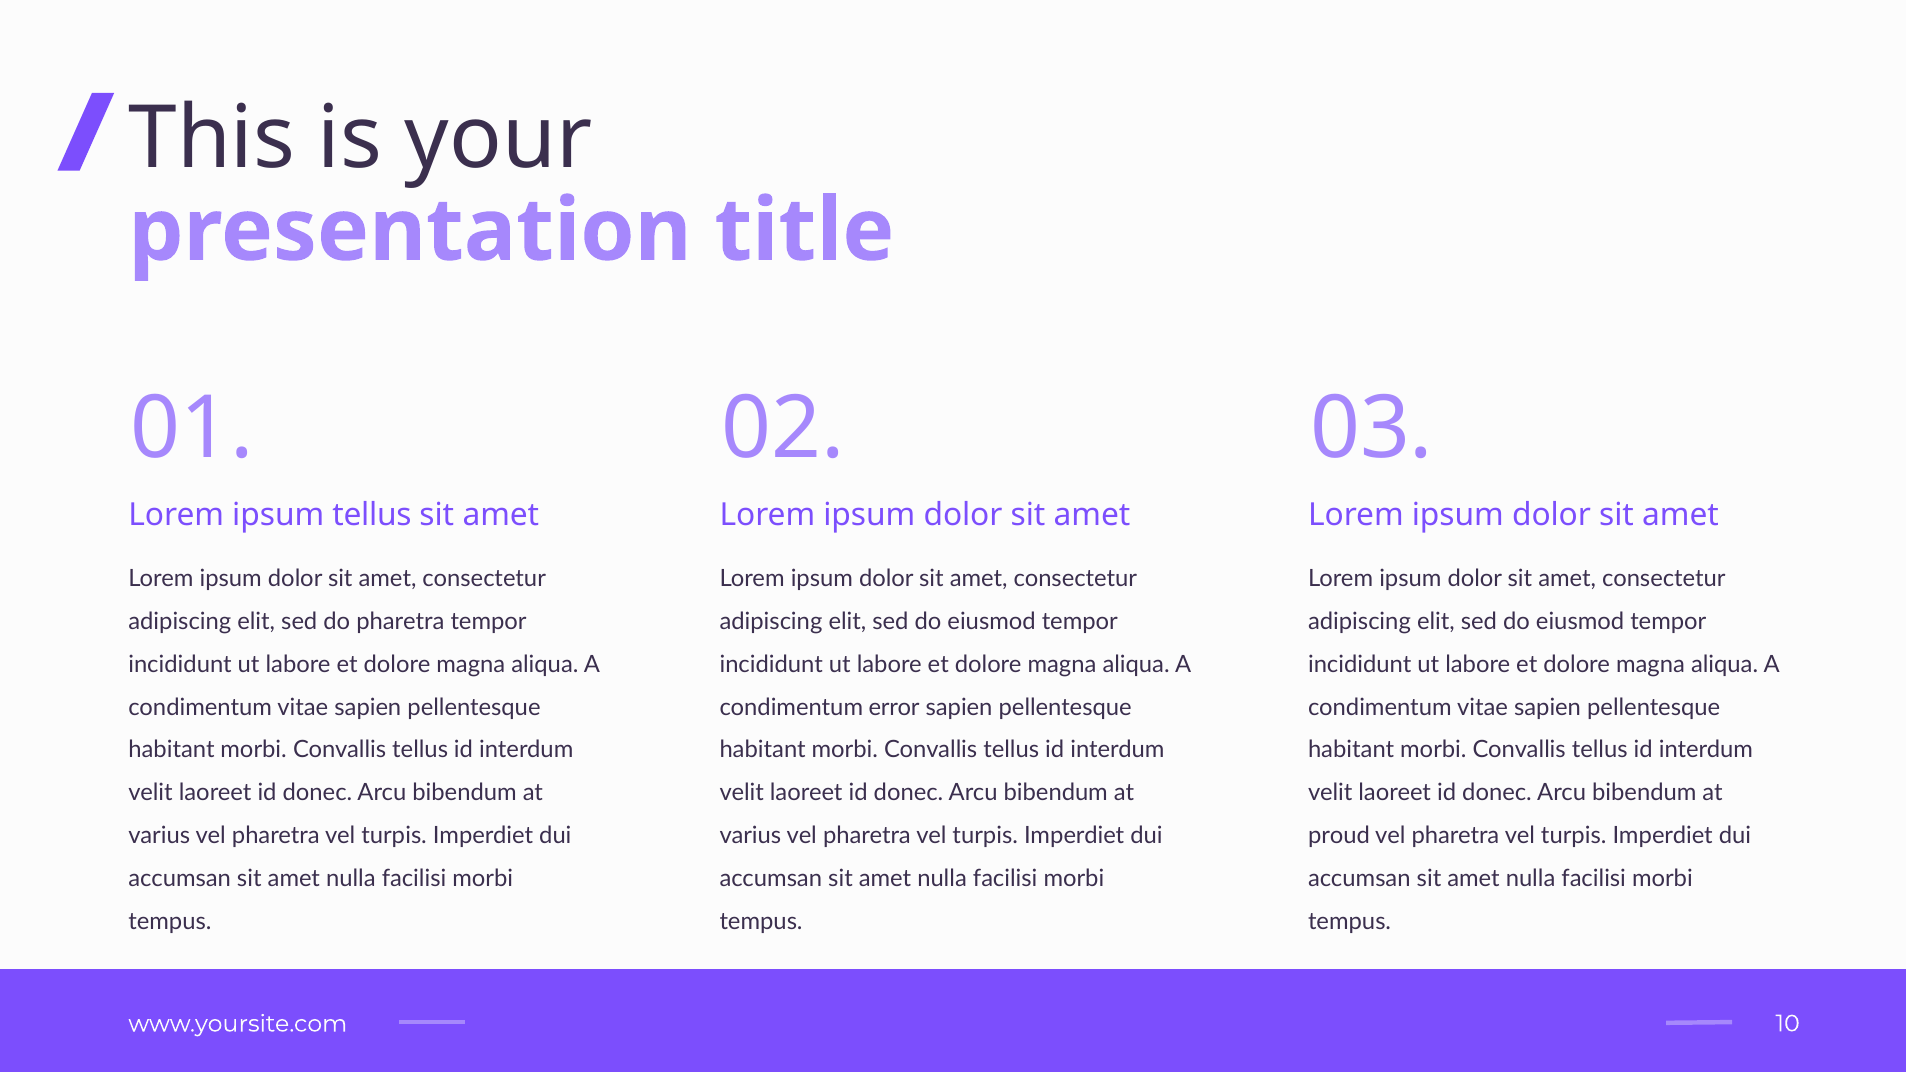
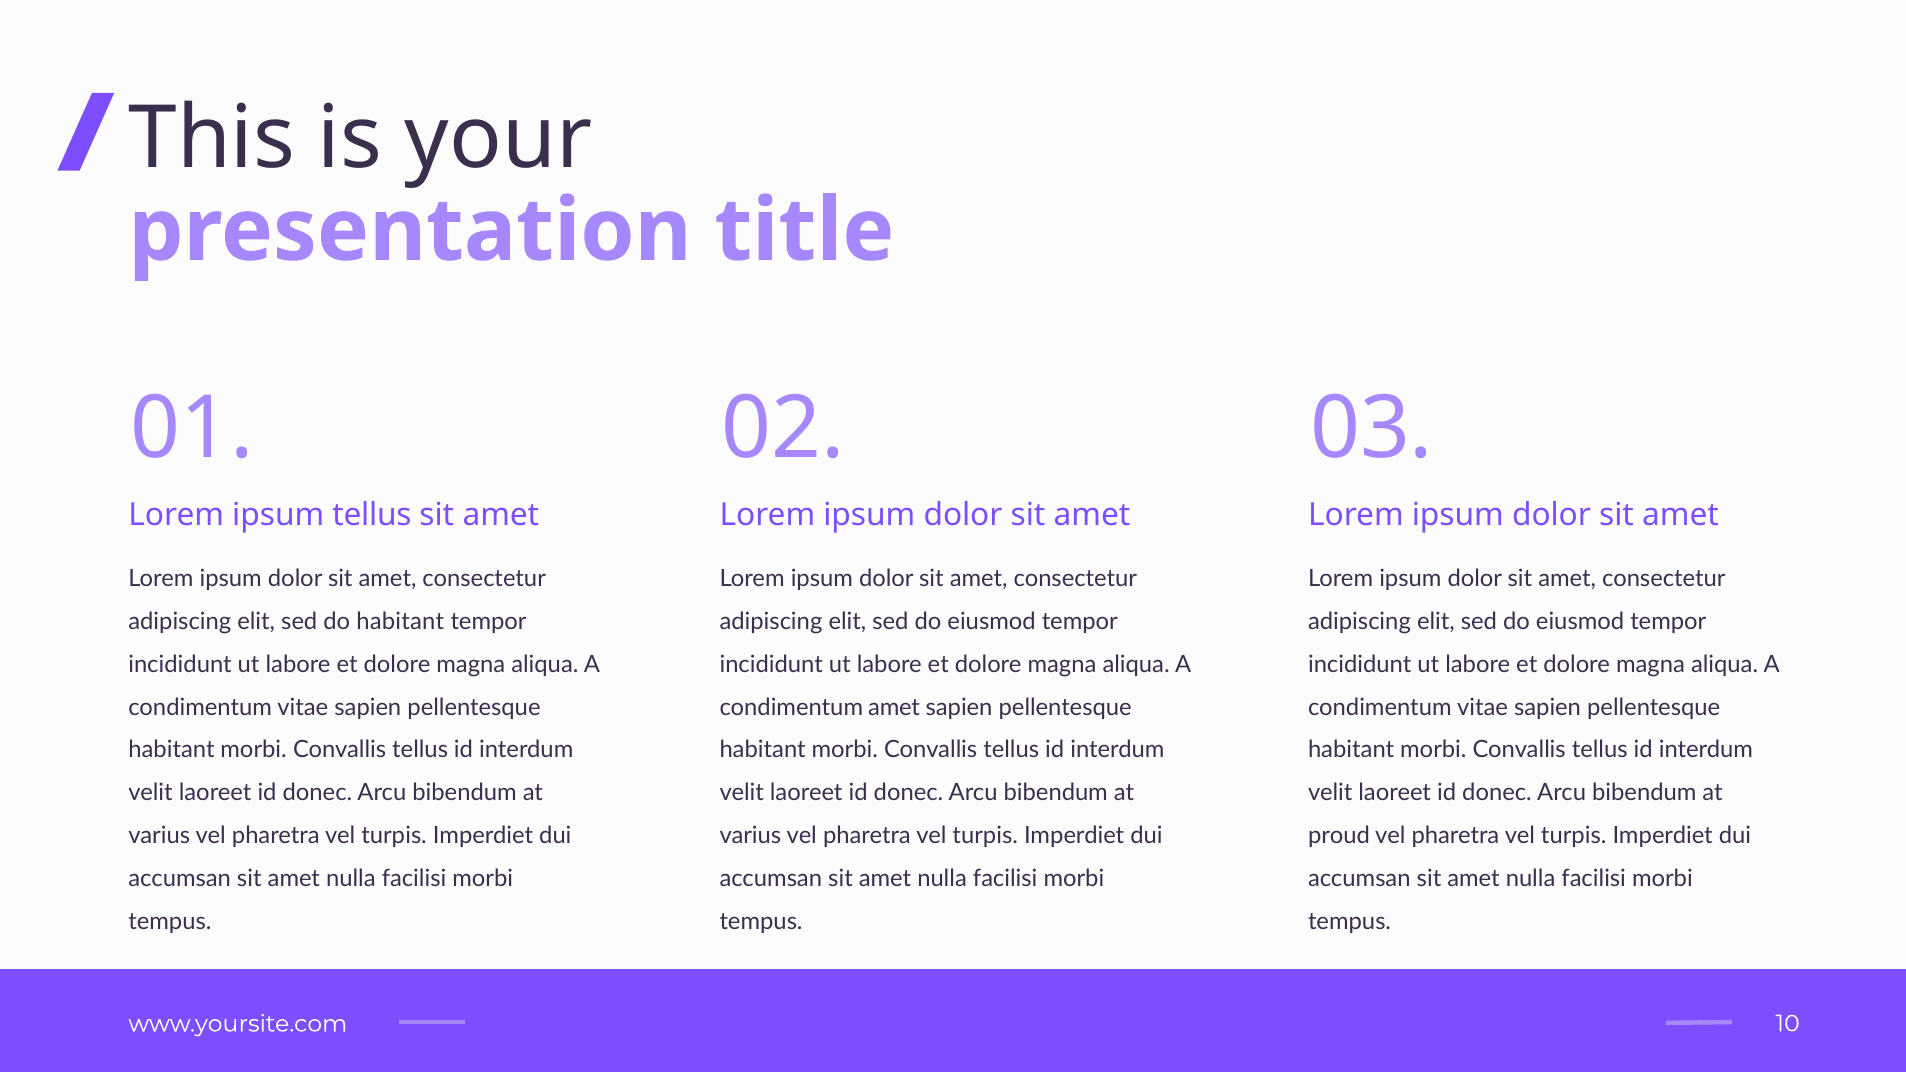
do pharetra: pharetra -> habitant (400, 621)
condimentum error: error -> amet (894, 707)
